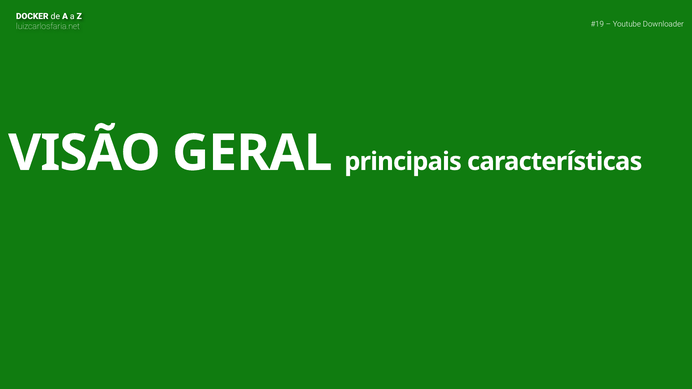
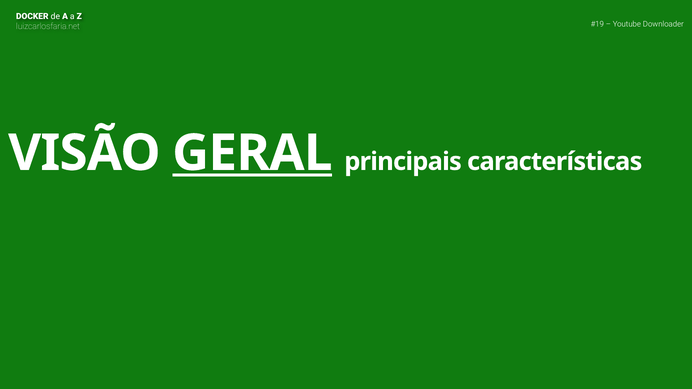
GERAL underline: none -> present (252, 153)
